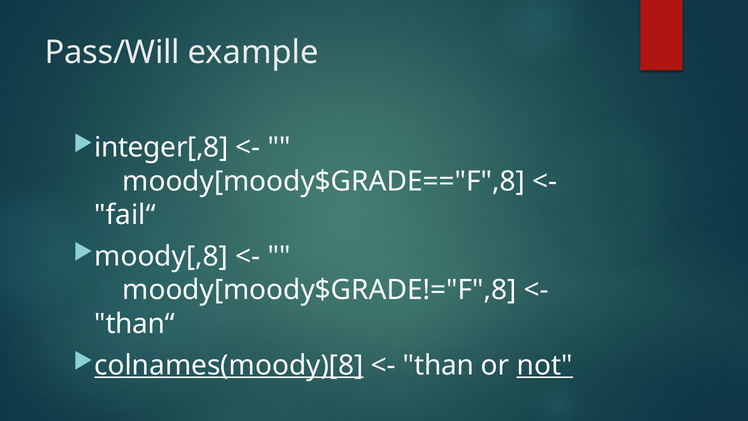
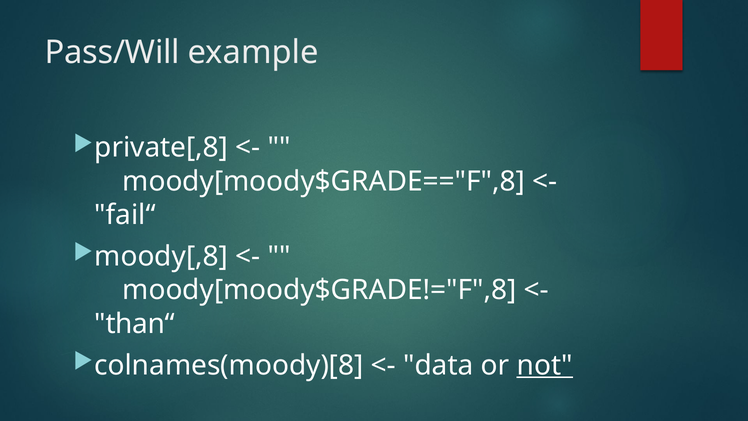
integer[,8: integer[,8 -> private[,8 (161, 148)
colnames(moody)[8 underline: present -> none (229, 365)
than: than -> data (438, 365)
